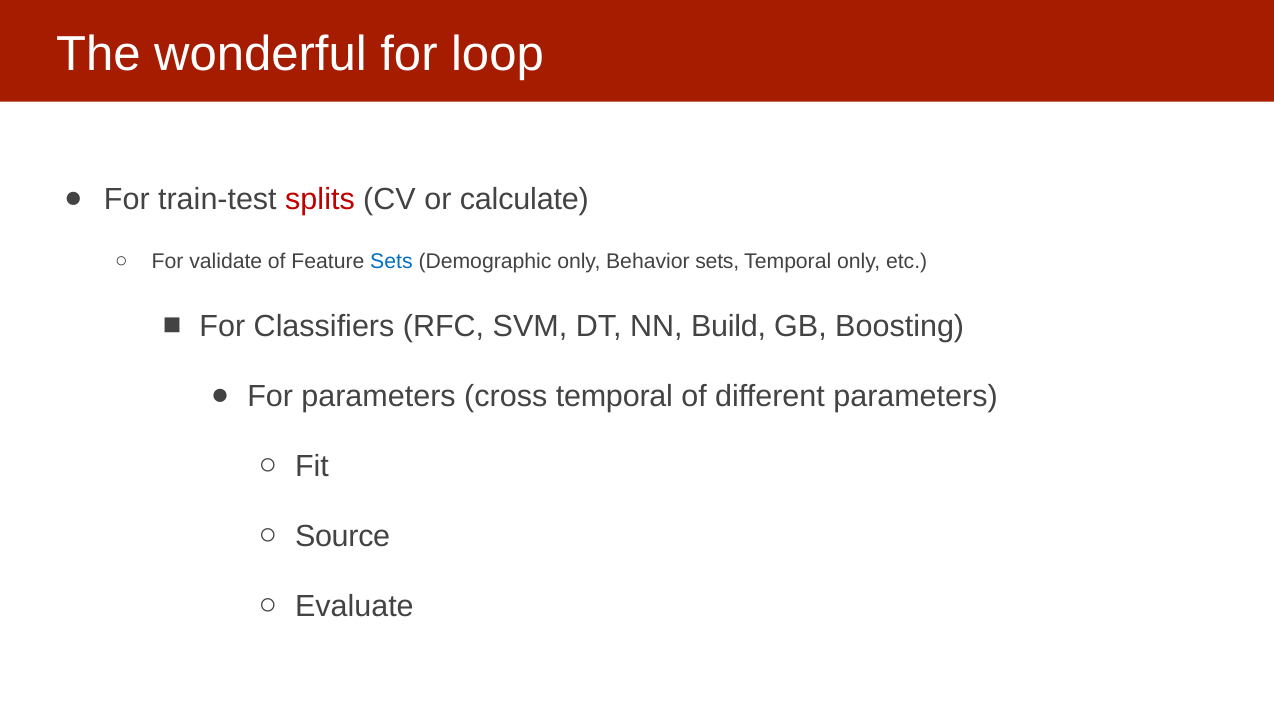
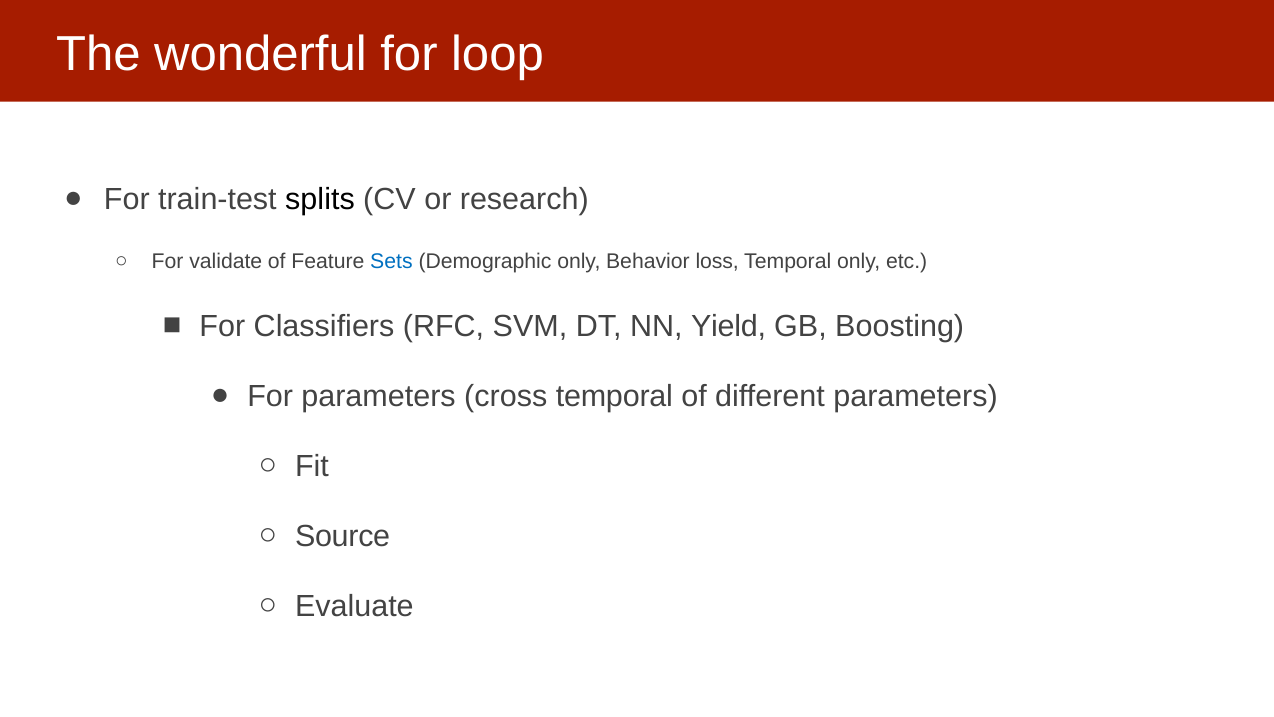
splits colour: red -> black (320, 199)
calculate: calculate -> research (524, 199)
Behavior sets: sets -> loss (717, 261)
Build: Build -> Yield (729, 326)
